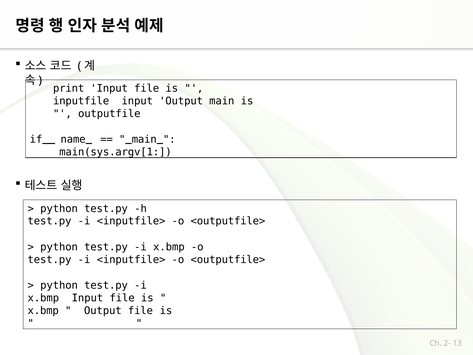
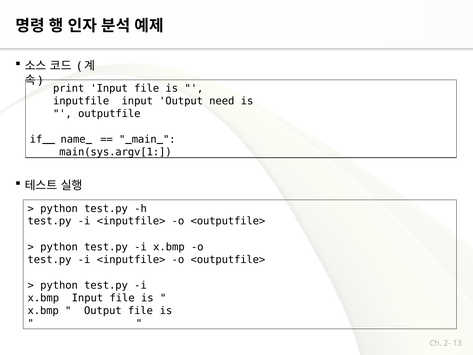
Output main: main -> need (222, 101)
